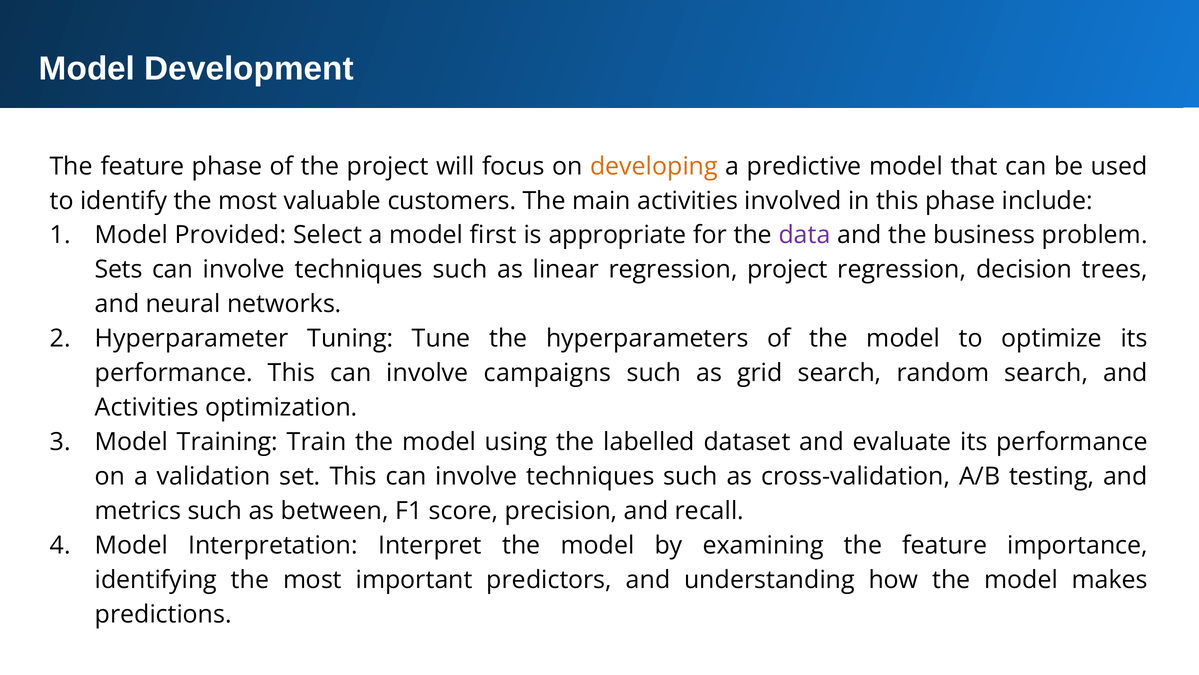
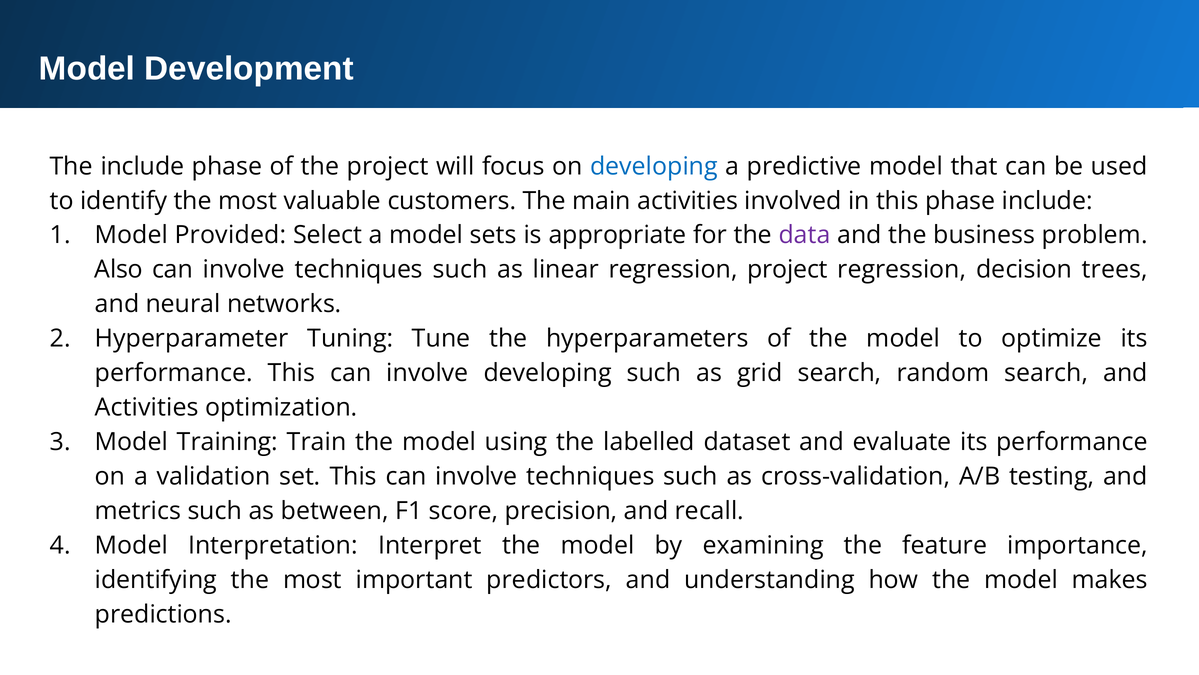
feature: feature -> include (142, 166)
developing colour: orange -> blue (654, 166)
first: first -> sets (493, 235)
Sets: Sets -> Also (119, 270)
involve campaigns: campaigns -> developing (548, 373)
